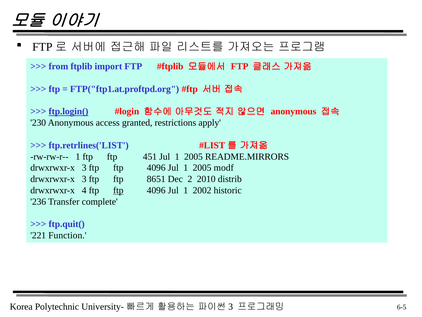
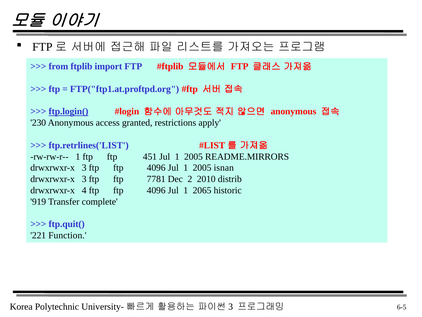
modf: modf -> isnan (224, 168)
8651: 8651 -> 7781 (156, 179)
ftp underline: present -> none (118, 190)
2002: 2002 -> 2065 (202, 190)
236: 236 -> 919 (38, 201)
